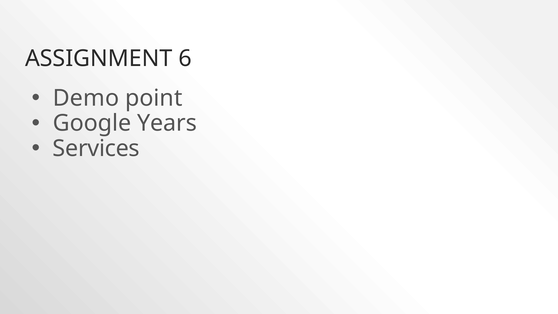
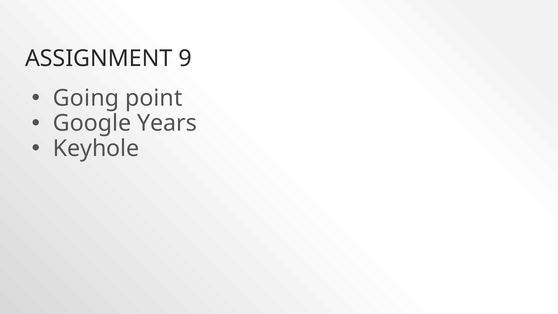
6: 6 -> 9 (185, 58)
Demo: Demo -> Going (86, 98)
Services: Services -> Keyhole (96, 148)
